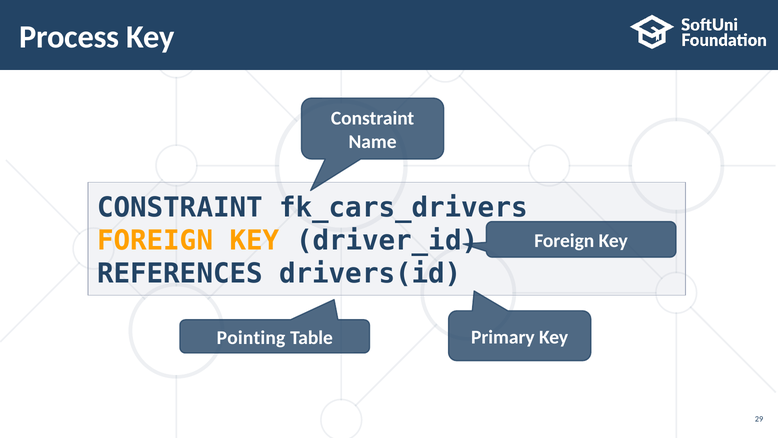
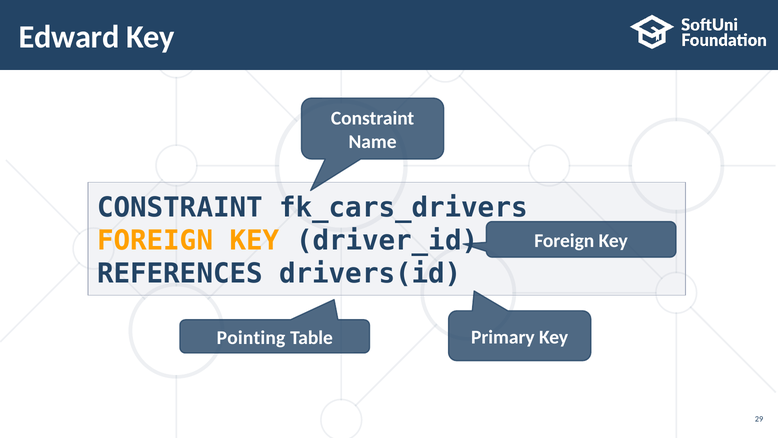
Process: Process -> Edward (69, 37)
